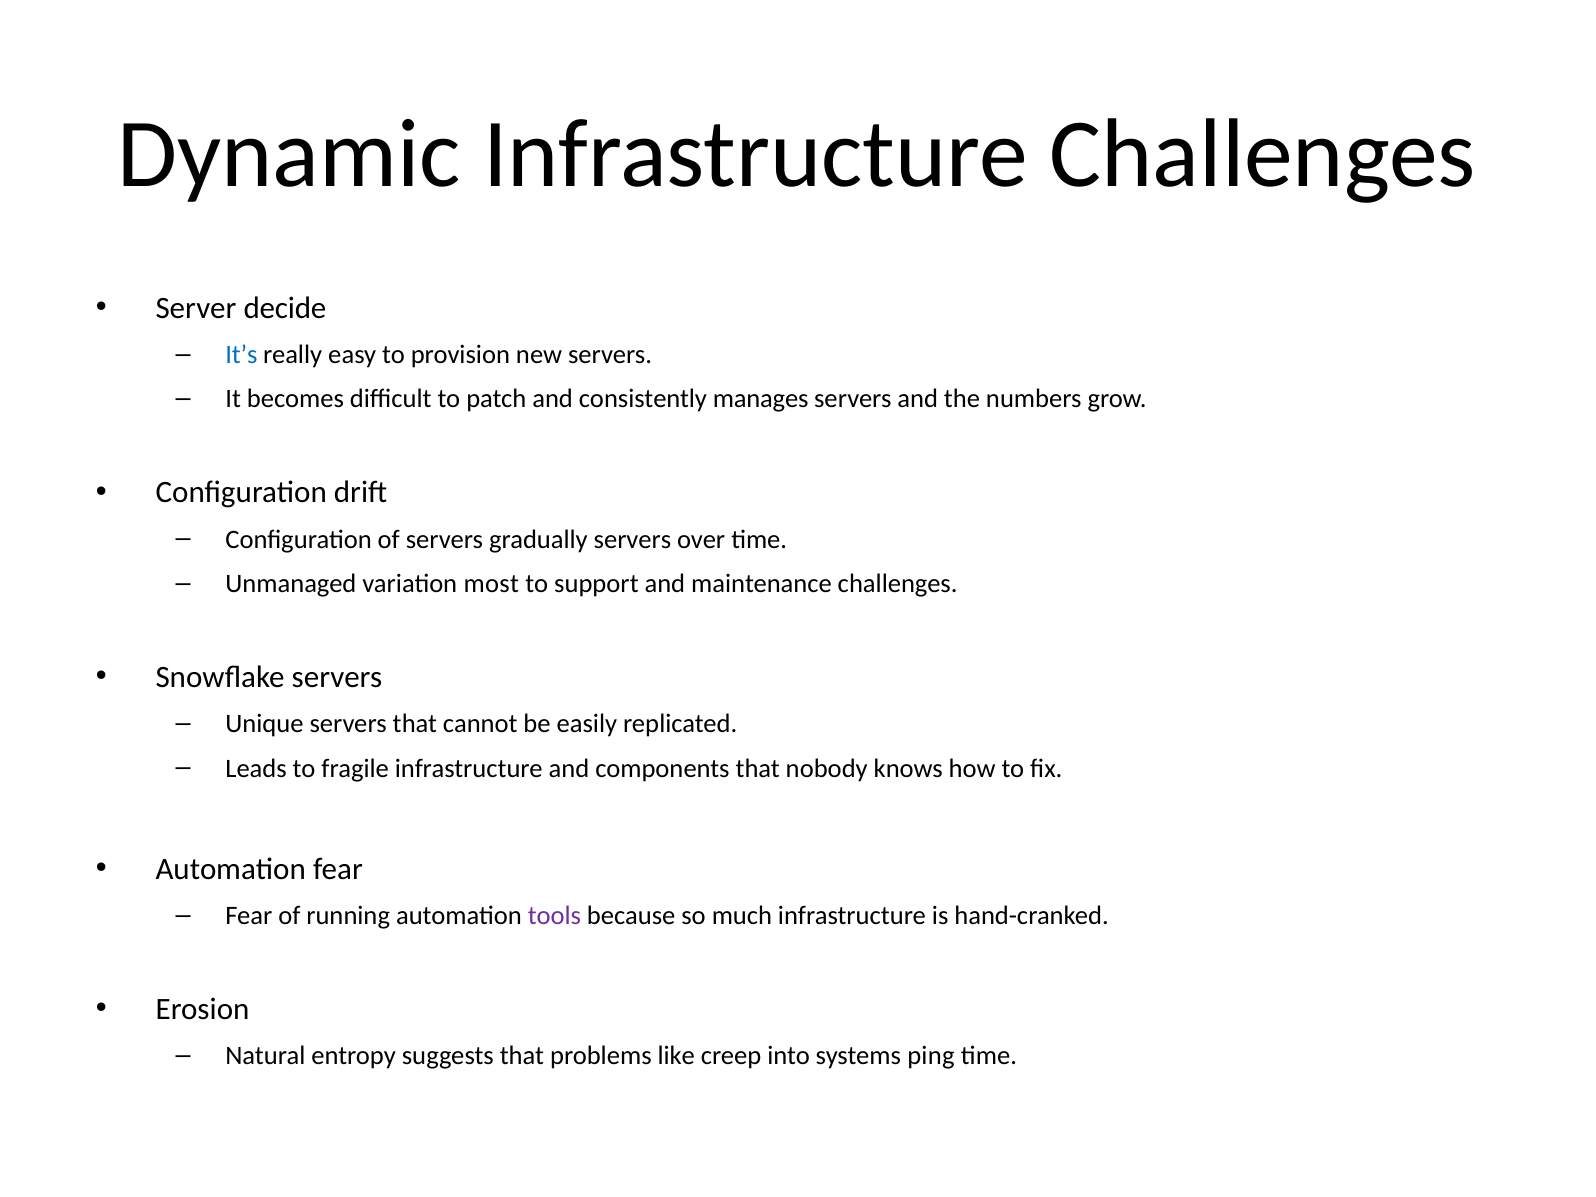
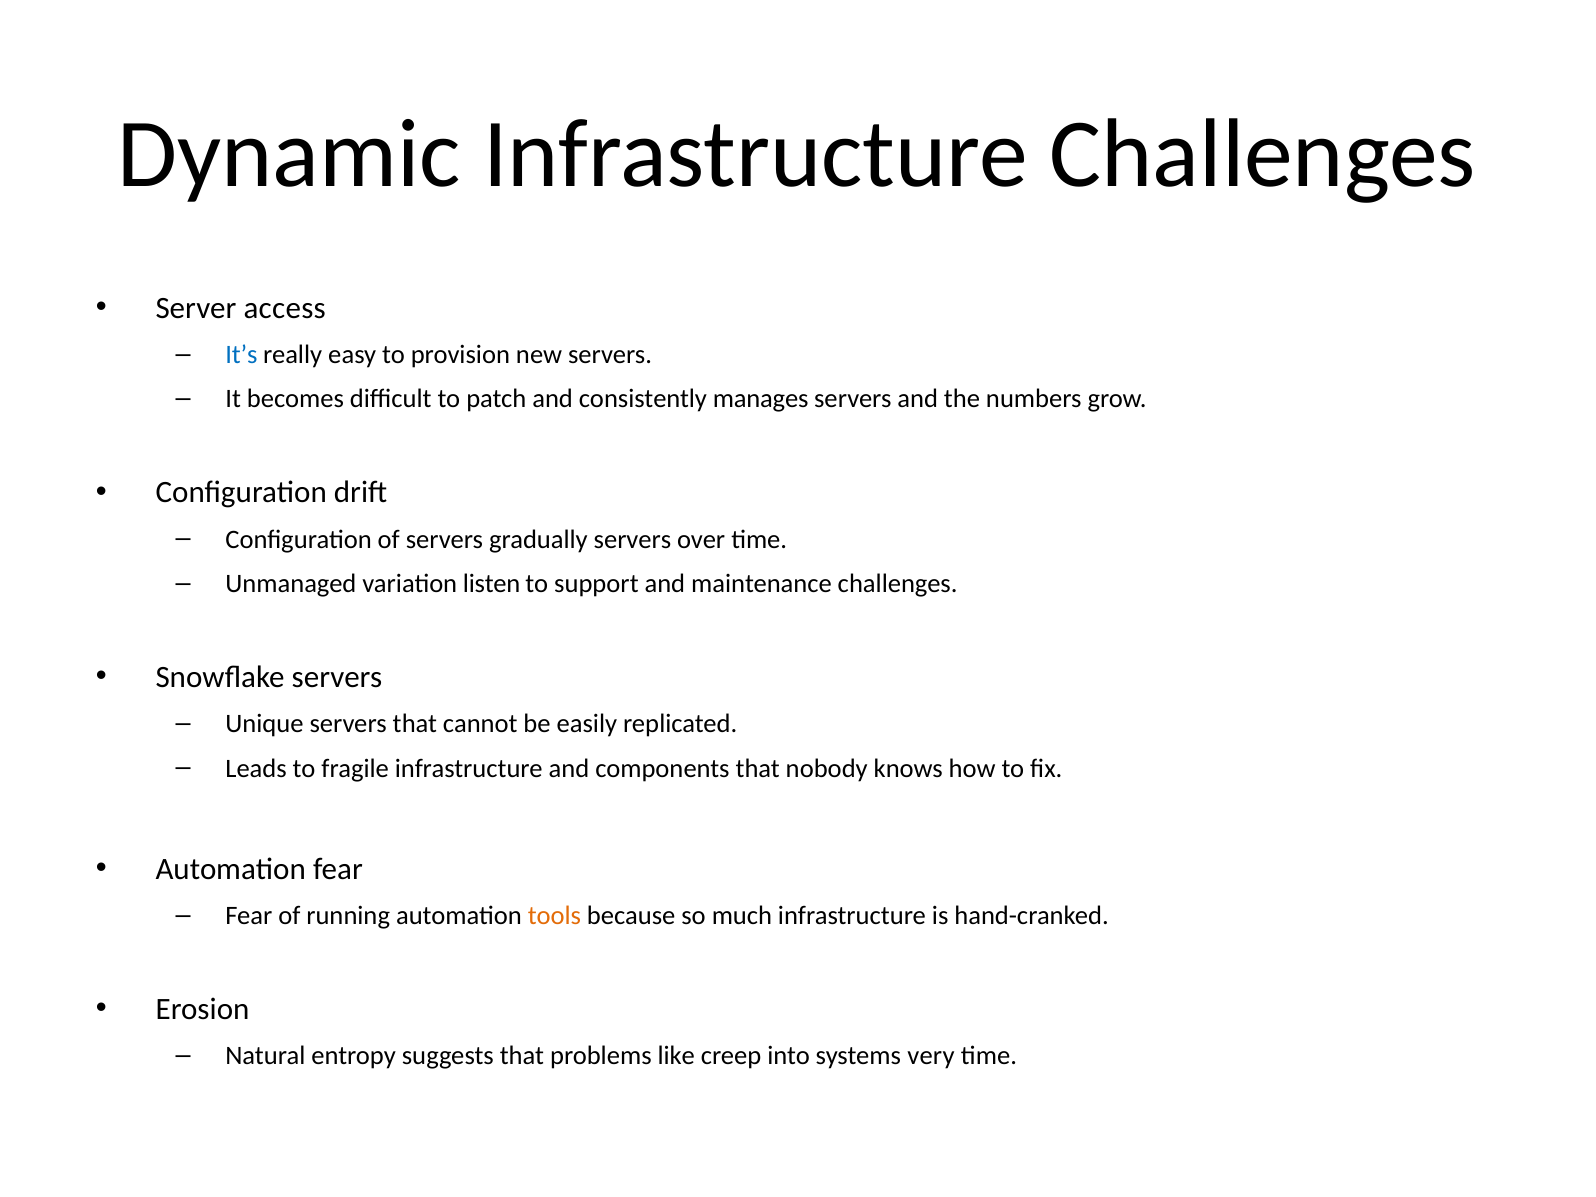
decide: decide -> access (285, 308)
most: most -> listen (492, 584)
tools colour: purple -> orange (554, 916)
ping: ping -> very (931, 1056)
